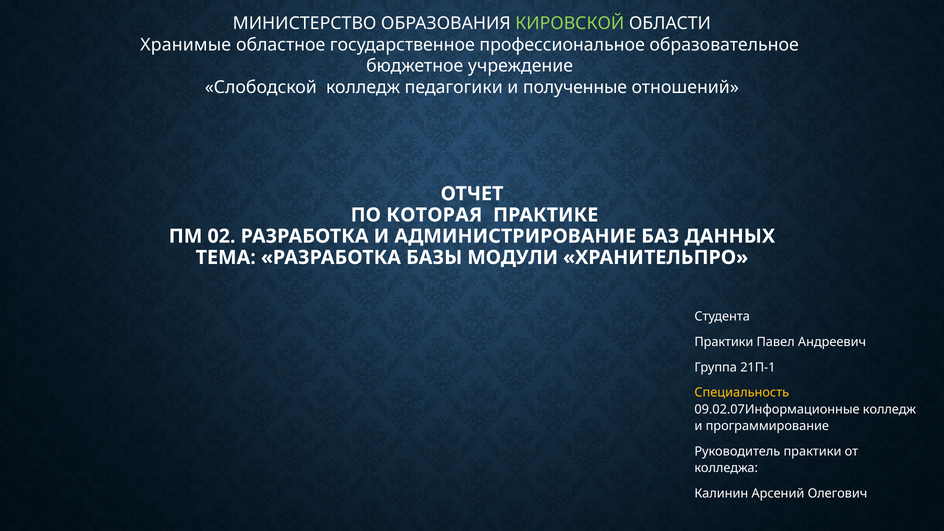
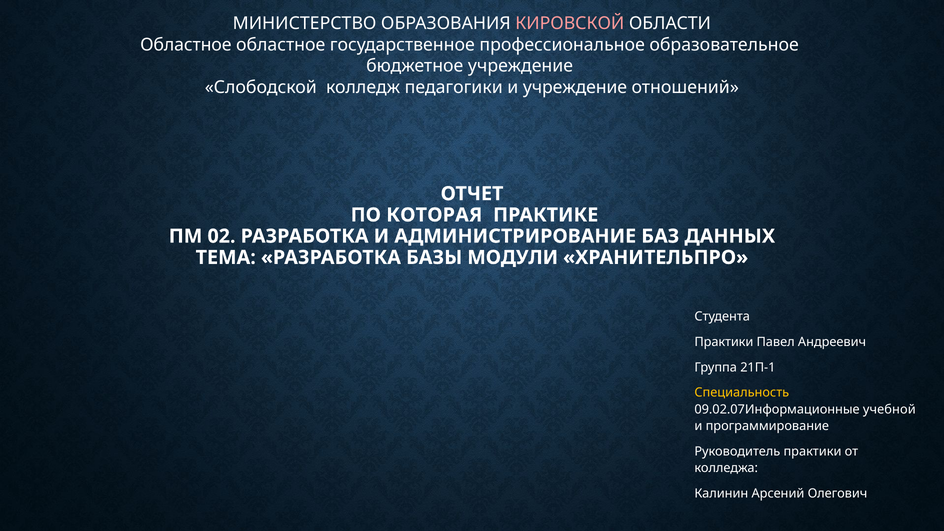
КИРОВСКОЙ colour: light green -> pink (570, 24)
Хранимые: Хранимые -> Областное (186, 45)
и полученные: полученные -> учреждение (575, 87)
09.02.07Информационные колледж: колледж -> учебной (889, 409)
